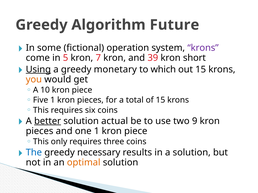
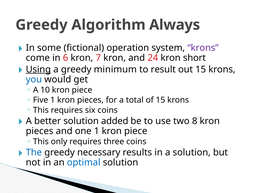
Future: Future -> Always (175, 25)
5: 5 -> 6 (66, 58)
39: 39 -> 24 (153, 58)
monetary: monetary -> minimum (115, 70)
which: which -> result (163, 70)
you colour: orange -> blue (34, 80)
better underline: present -> none (48, 121)
actual: actual -> added (115, 121)
9: 9 -> 8 (195, 121)
optimal colour: orange -> blue (84, 163)
